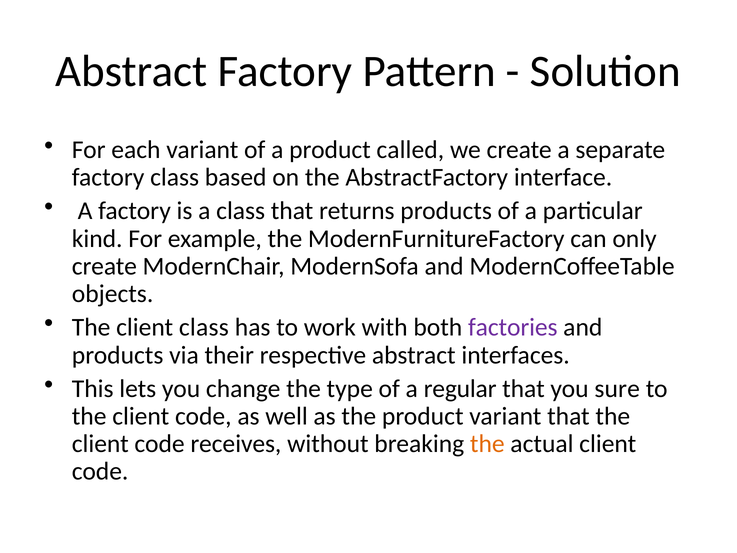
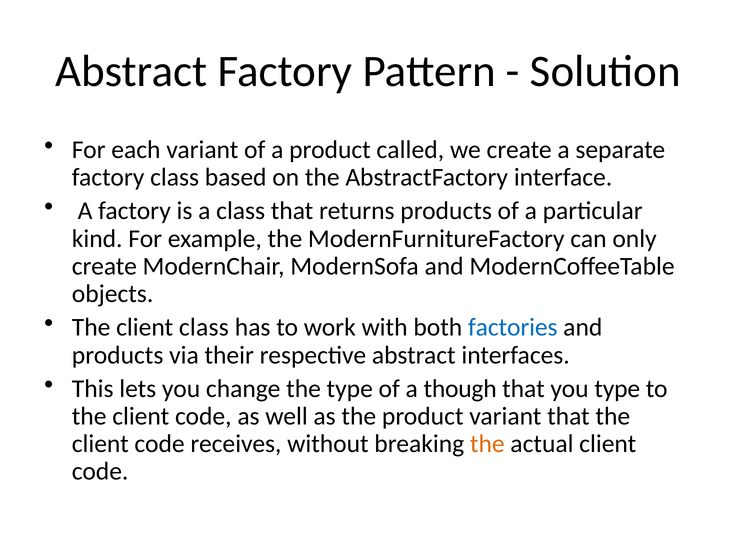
factories colour: purple -> blue (513, 327)
regular: regular -> though (460, 388)
you sure: sure -> type (617, 388)
